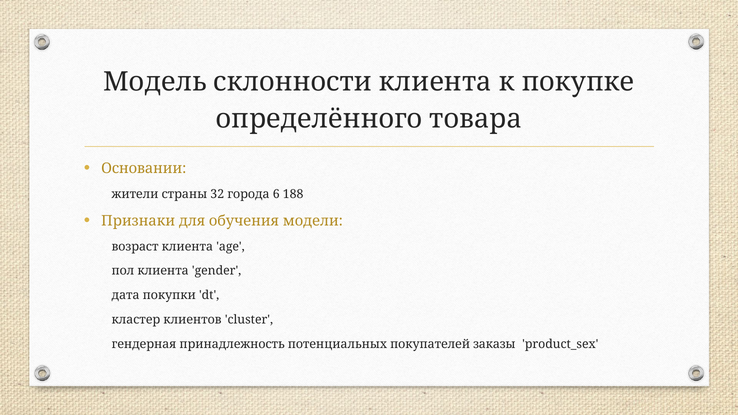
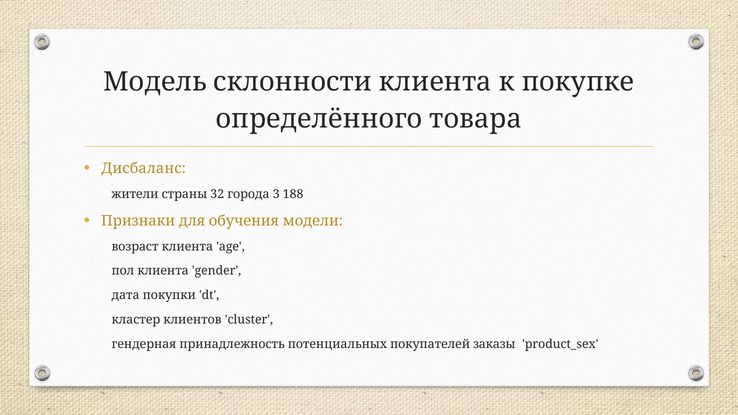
Основании: Основании -> Дисбаланс (144, 168)
6: 6 -> 3 (276, 194)
